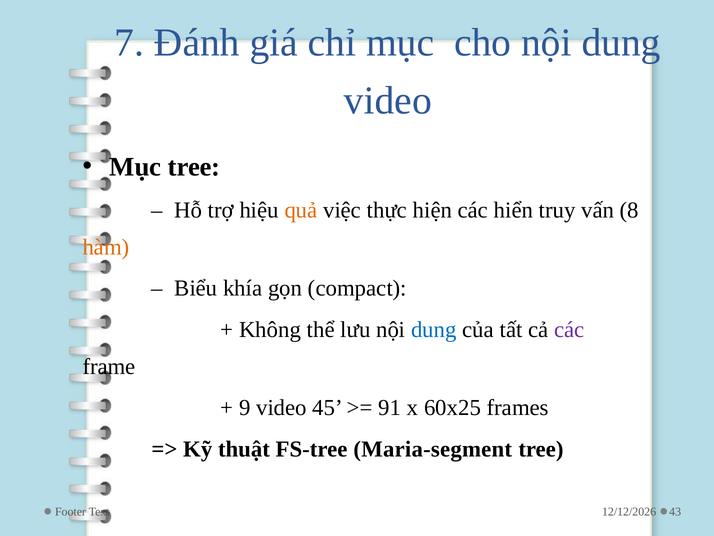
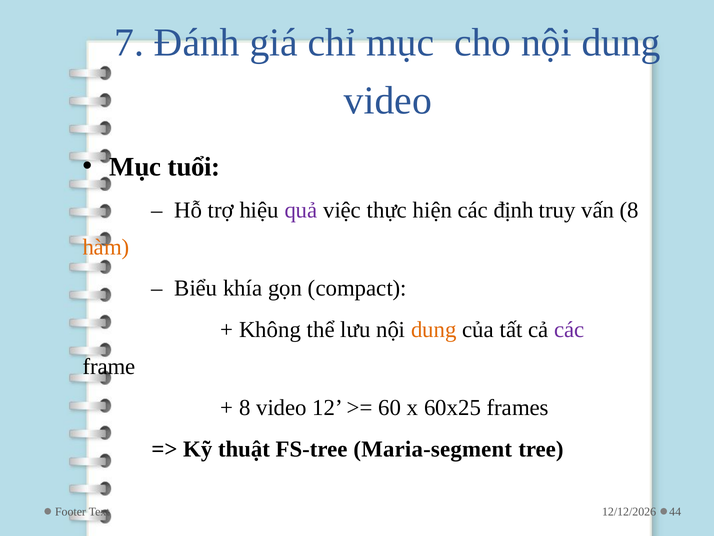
Mục tree: tree -> tuổi (194, 167)
quả colour: orange -> purple (301, 210)
hiển: hiển -> định (514, 210)
dung colour: blue -> orange (434, 329)
9: 9 -> 8 (245, 407)
45: 45 -> 12 (328, 407)
91: 91 -> 60 (390, 407)
43: 43 -> 44 (675, 511)
